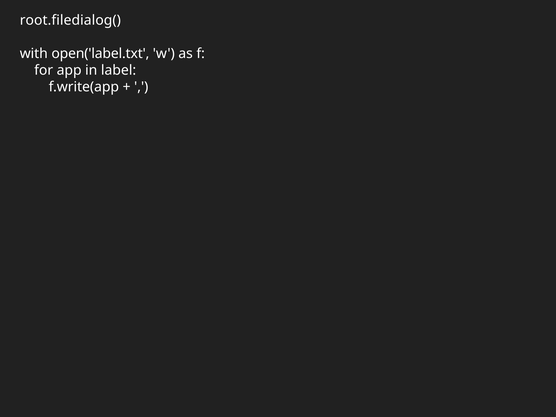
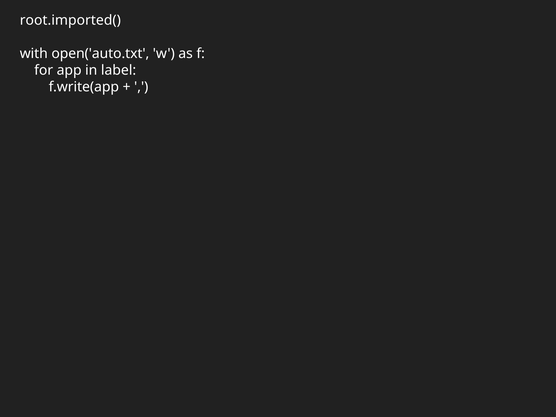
root.filedialog(: root.filedialog( -> root.imported( (70, 20)
open('label.txt: open('label.txt -> open('auto.txt (100, 54)
